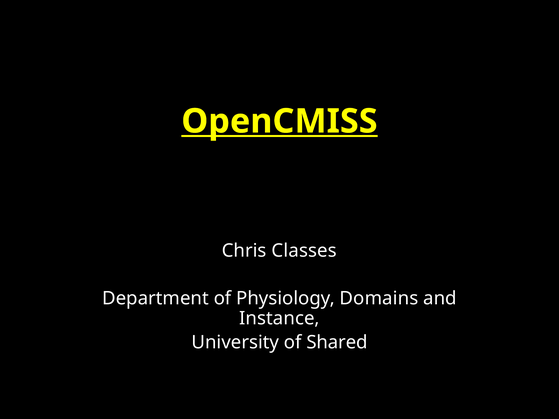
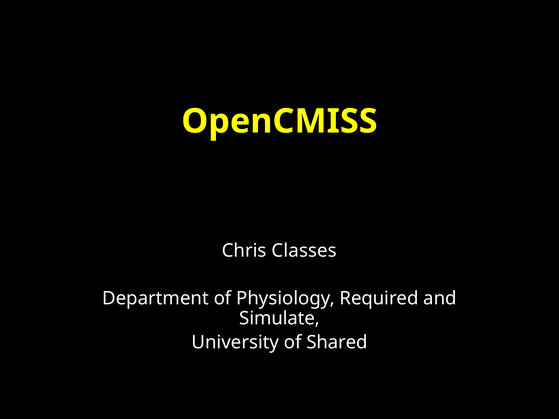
OpenCMISS underline: present -> none (279, 121)
Domains: Domains -> Required (379, 298)
Instance: Instance -> Simulate (279, 319)
